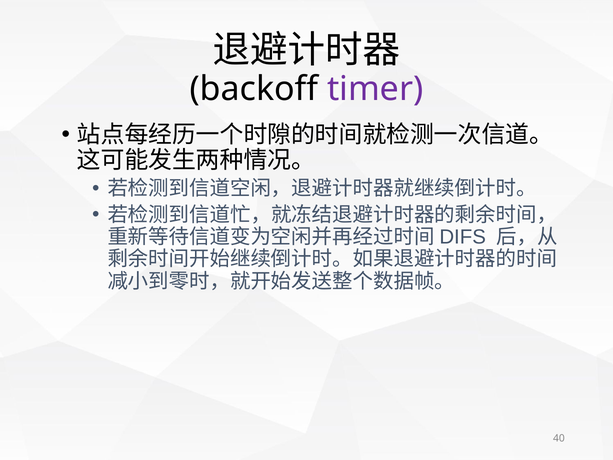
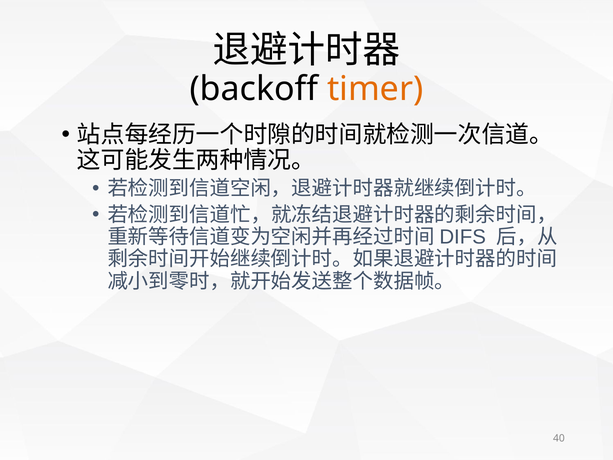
timer colour: purple -> orange (375, 89)
